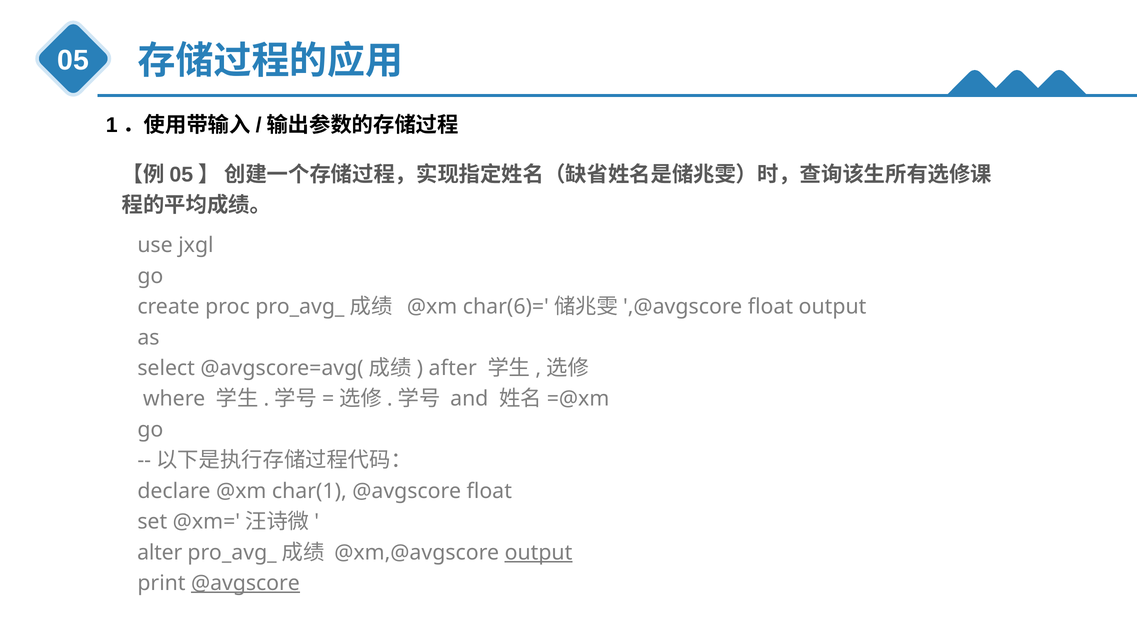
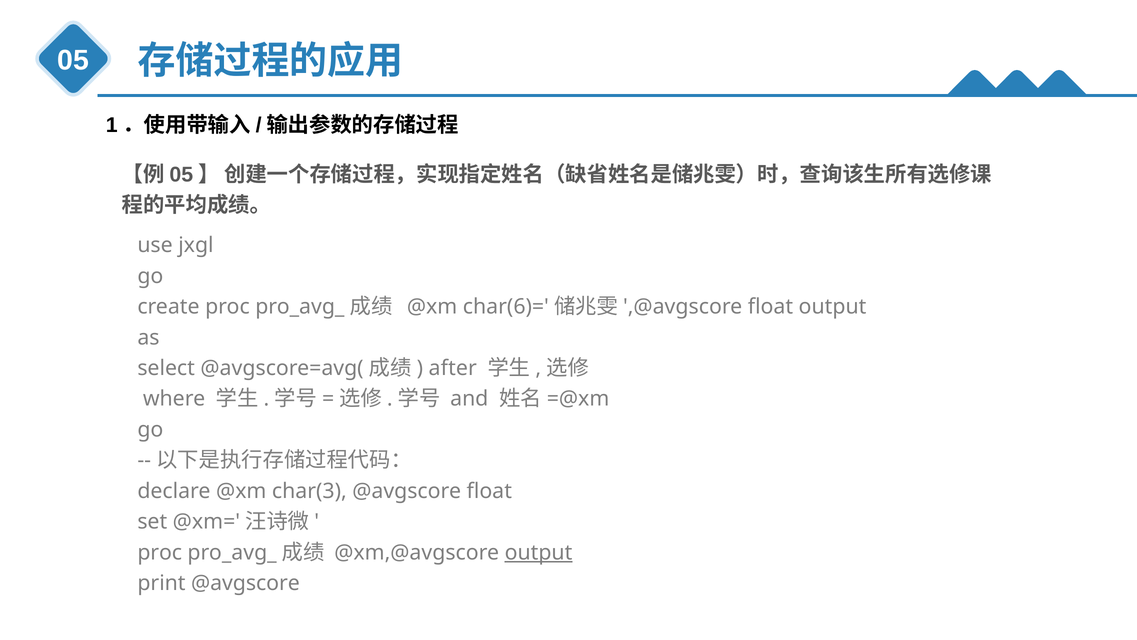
char(1: char(1 -> char(3 (309, 491)
alter: alter -> proc (160, 552)
@avgscore underline: present -> none (245, 583)
